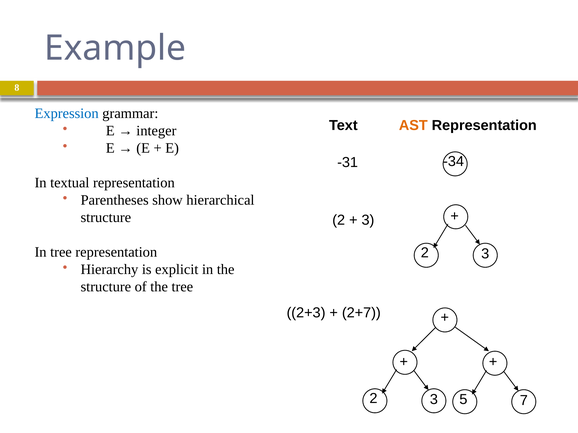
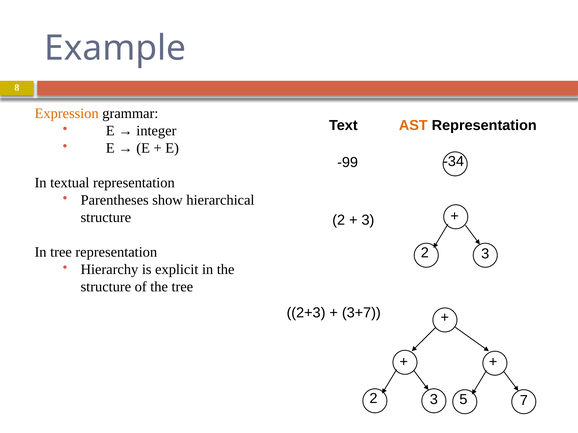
Expression colour: blue -> orange (67, 114)
-31: -31 -> -99 (348, 163)
2+7: 2+7 -> 3+7 (361, 313)
